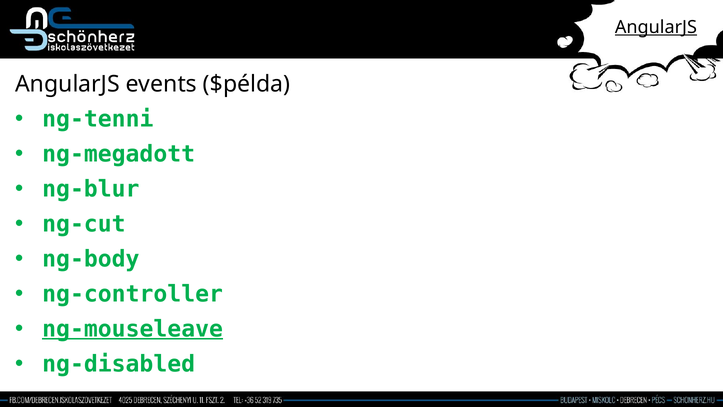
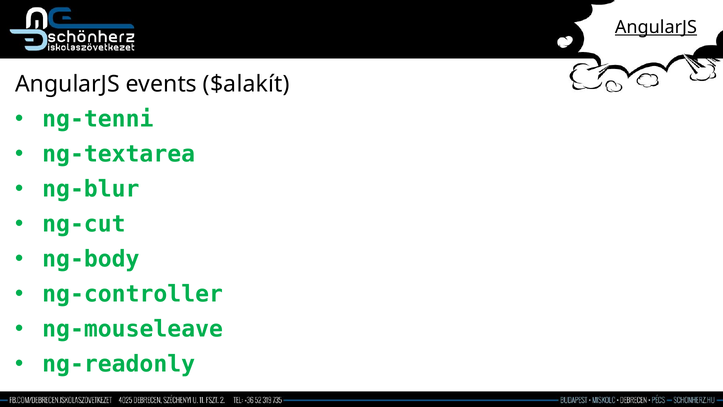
$példa: $példa -> $alakít (246, 84)
ng-megadott: ng-megadott -> ng-textarea (119, 154)
ng-mouseleave underline: present -> none (133, 329)
ng-disabled: ng-disabled -> ng-readonly (119, 364)
